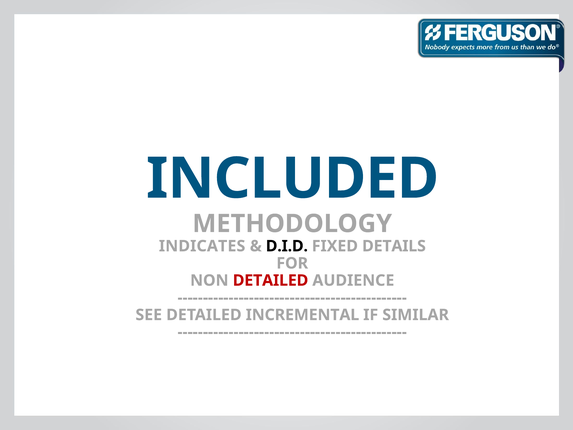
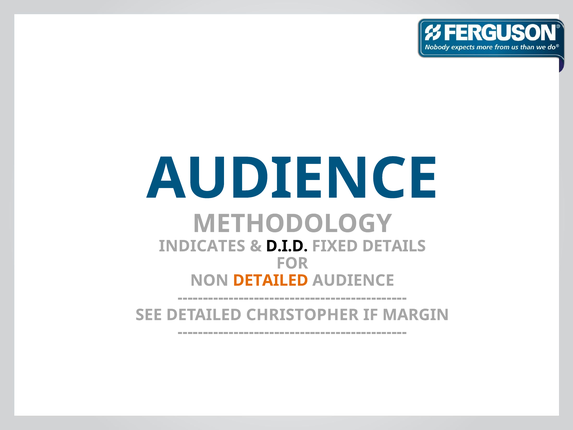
INCLUDED: INCLUDED -> AUDIENCE (292, 179)
DETAILED colour: red -> orange (271, 280)
INCREMENTAL: INCREMENTAL -> CHRISTOPHER (302, 315)
SIMILAR: SIMILAR -> MARGIN (416, 315)
